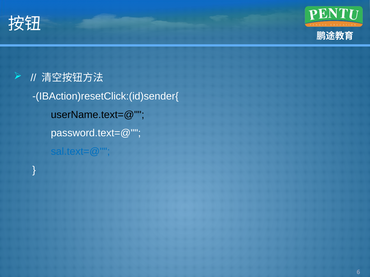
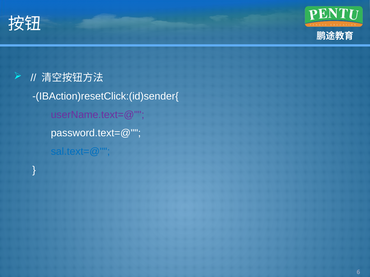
userName.text=@ colour: black -> purple (98, 115)
